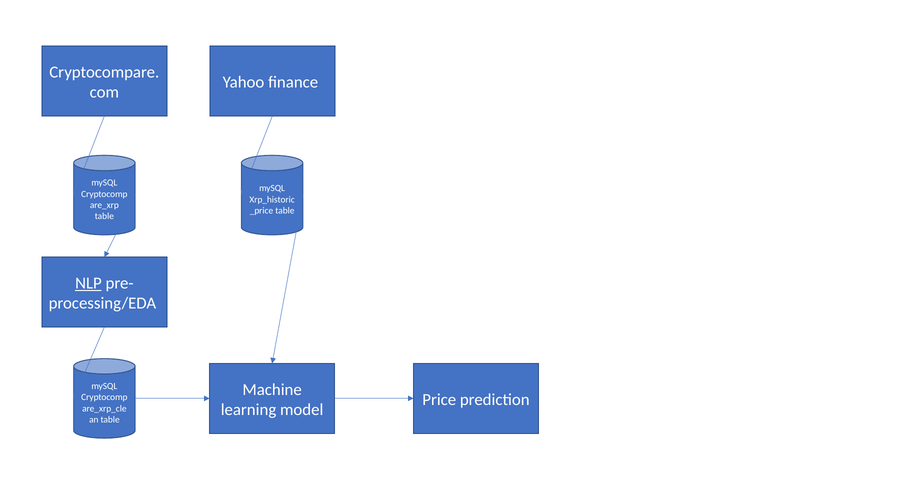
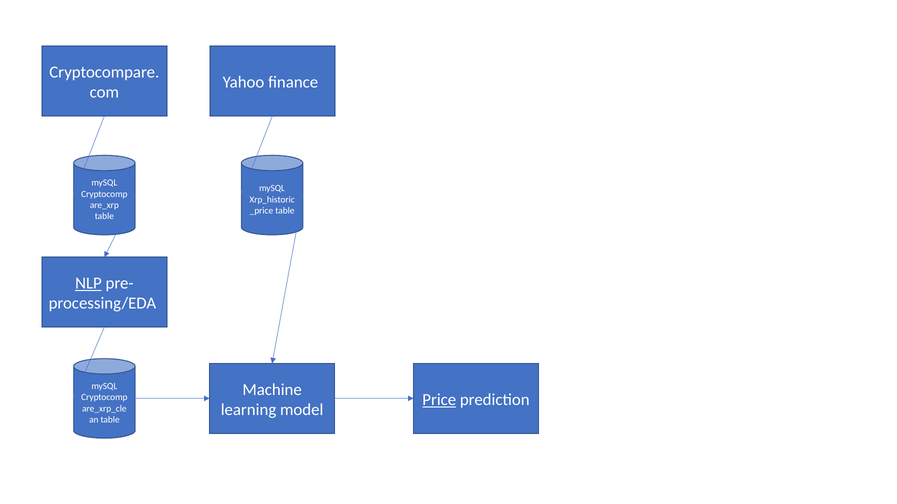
Price underline: none -> present (439, 400)
